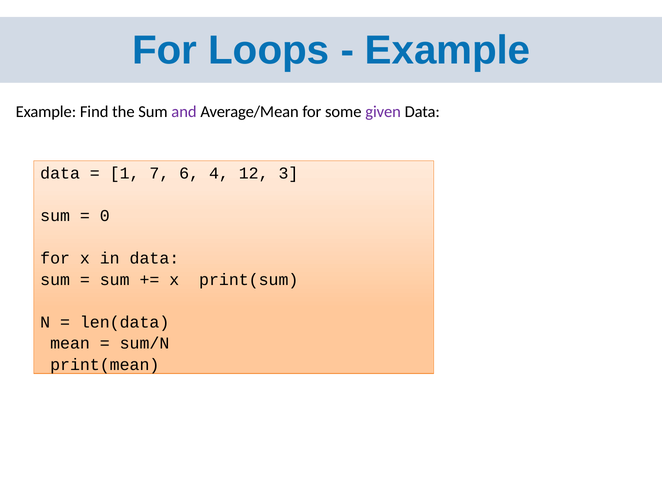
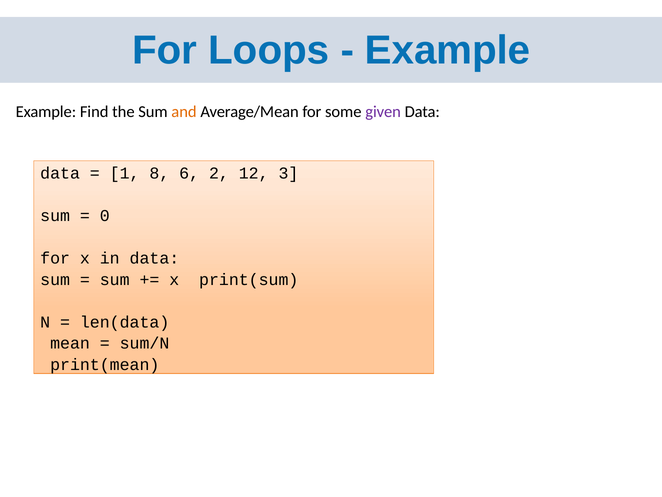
and colour: purple -> orange (184, 111)
7: 7 -> 8 (159, 173)
4: 4 -> 2 (219, 173)
